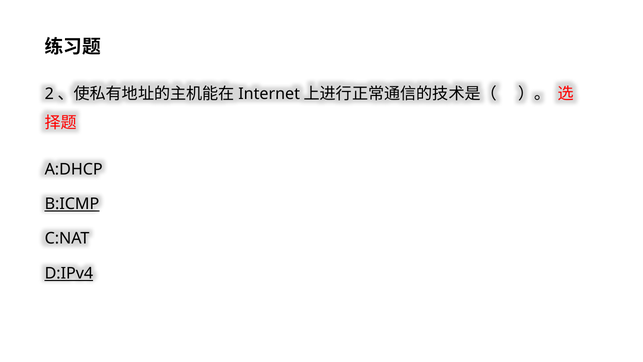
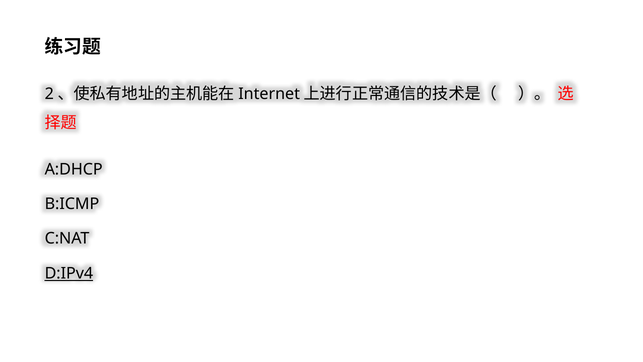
B:ICMP underline: present -> none (72, 204)
